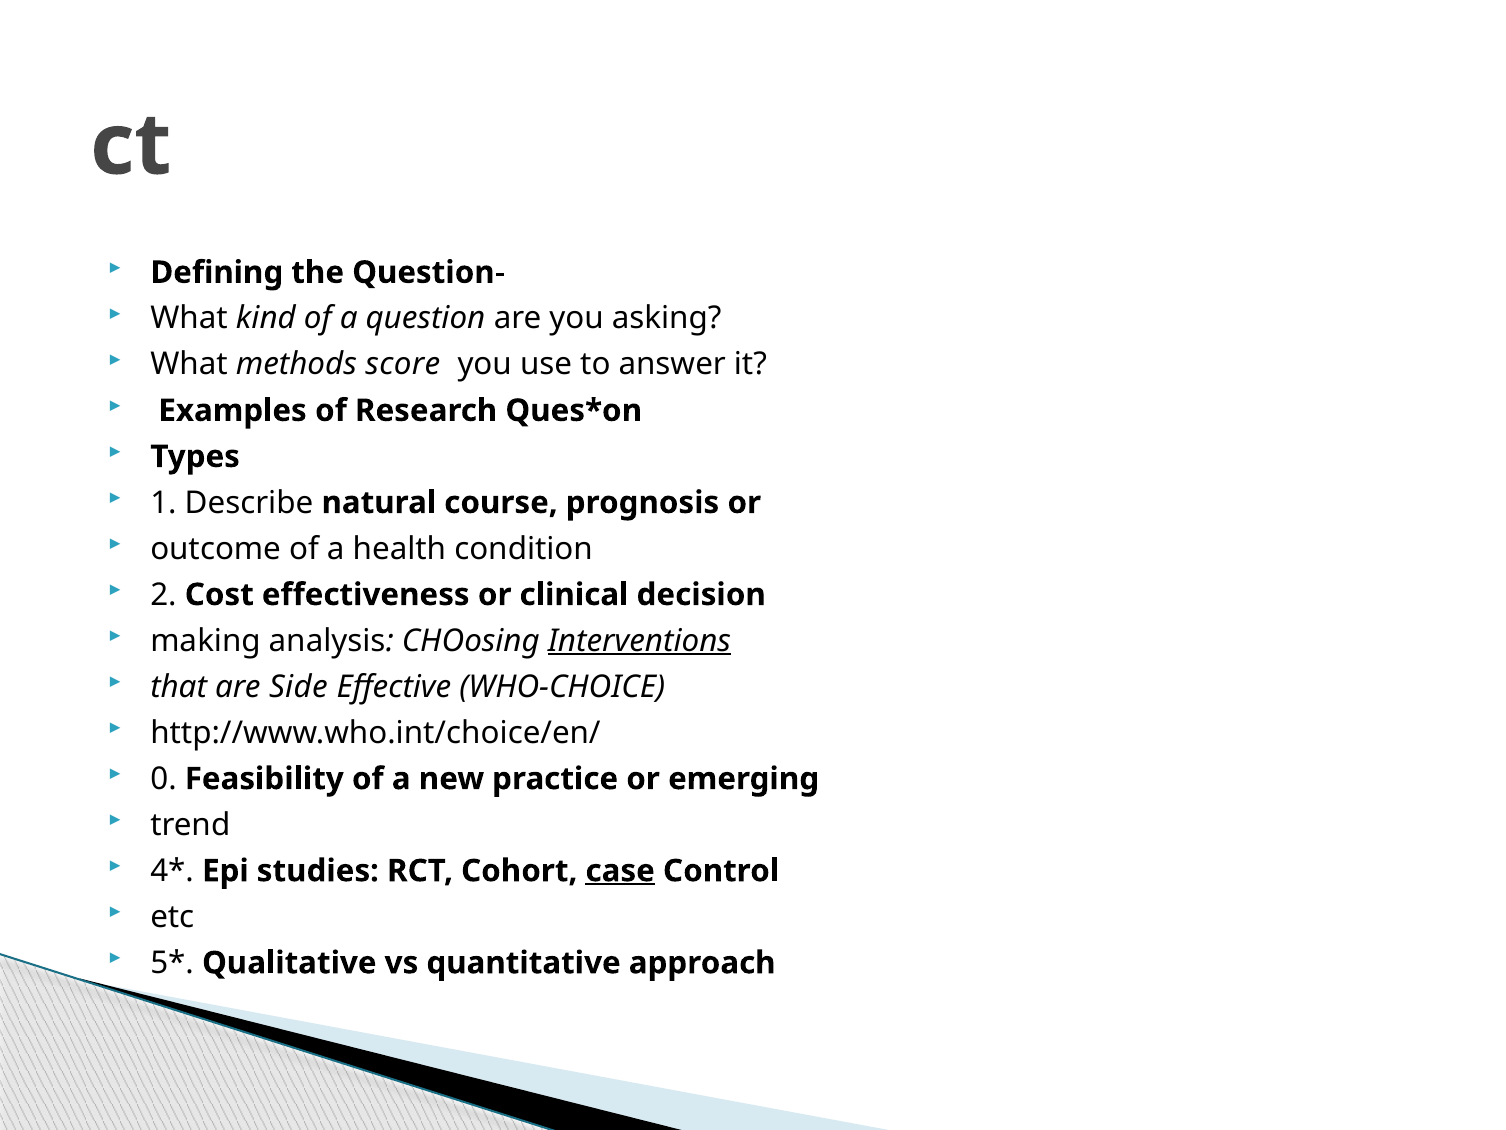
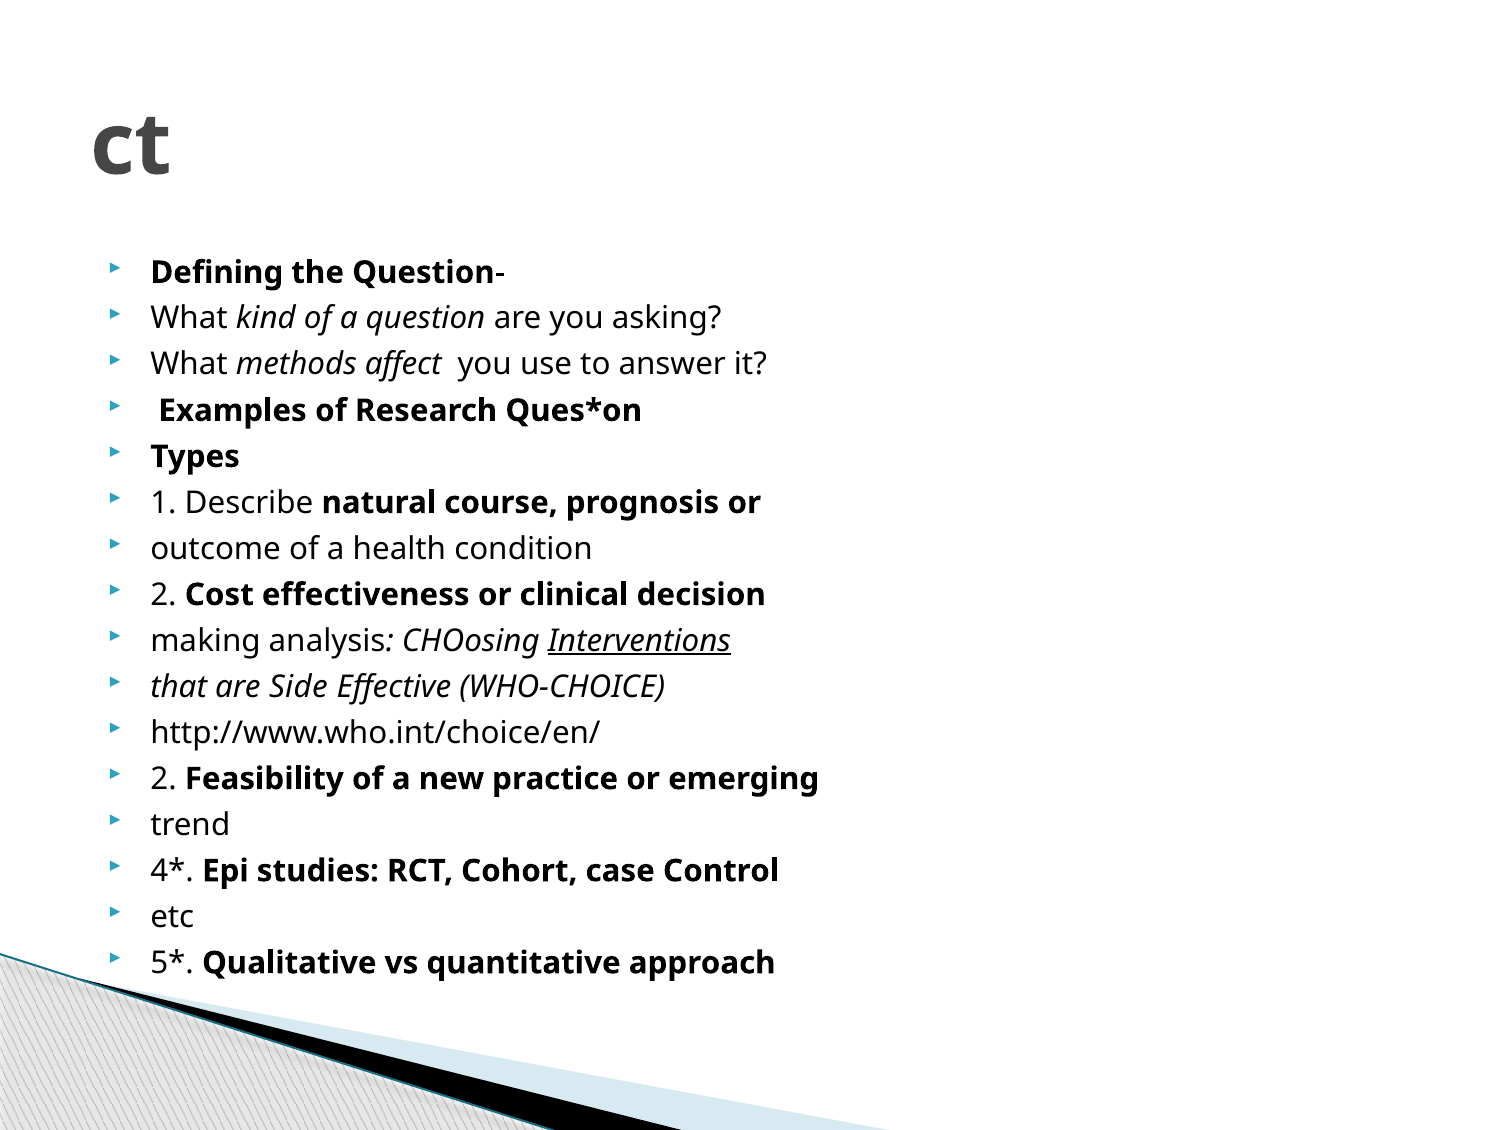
score: score -> affect (403, 364)
0: 0 -> 2 (164, 779)
case underline: present -> none (620, 871)
